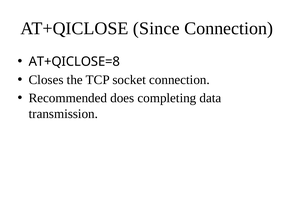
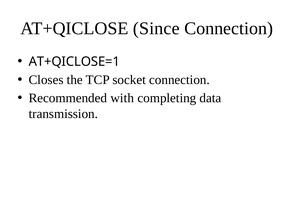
AT+QICLOSE=8: AT+QICLOSE=8 -> AT+QICLOSE=1 (74, 62)
does: does -> with (122, 98)
